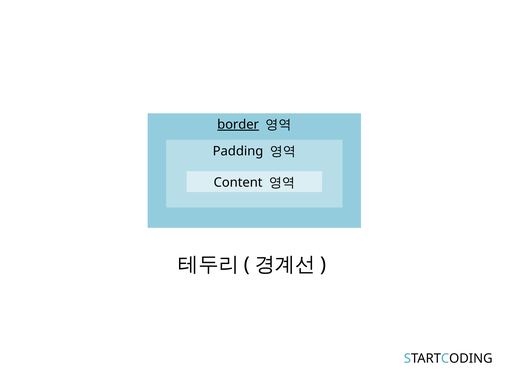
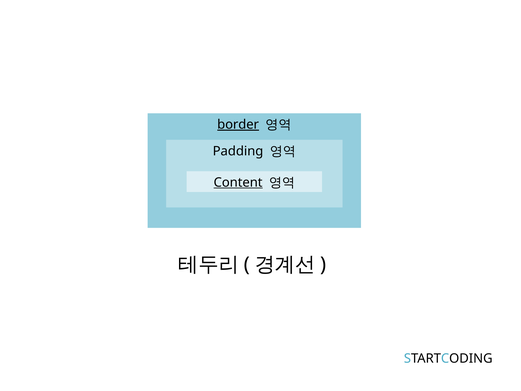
Content underline: none -> present (238, 182)
